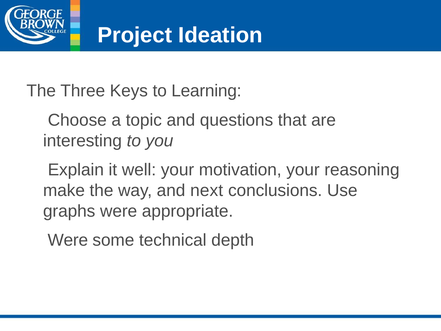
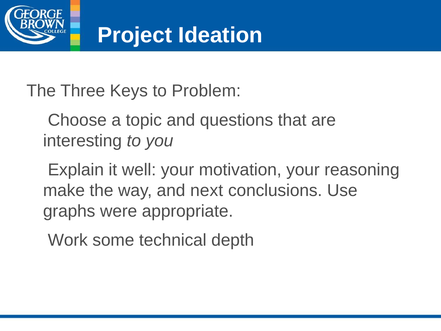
Learning: Learning -> Problem (206, 91)
Were: Were -> Work (68, 240)
